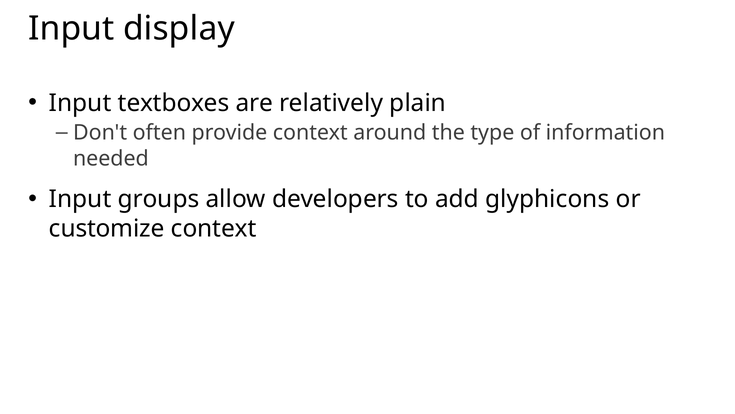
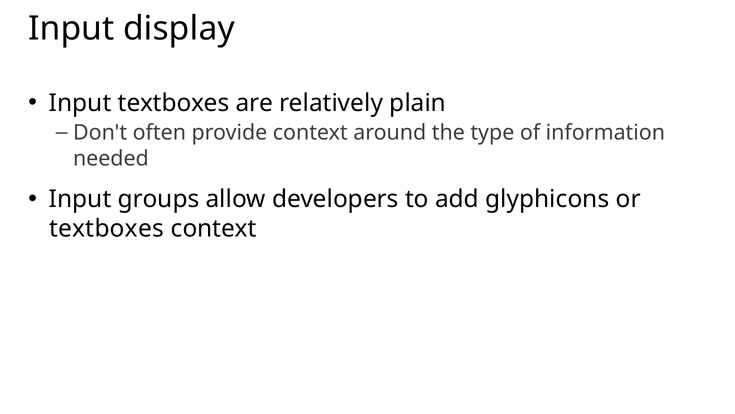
customize: customize -> textboxes (107, 228)
